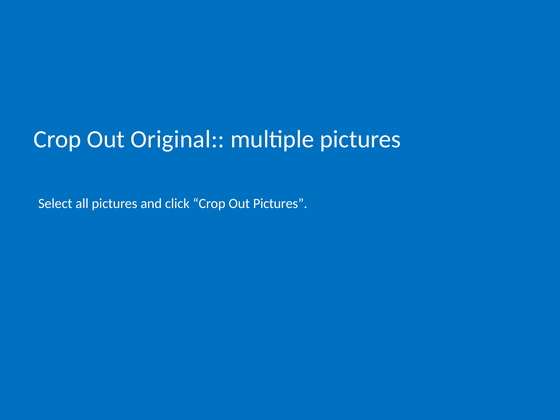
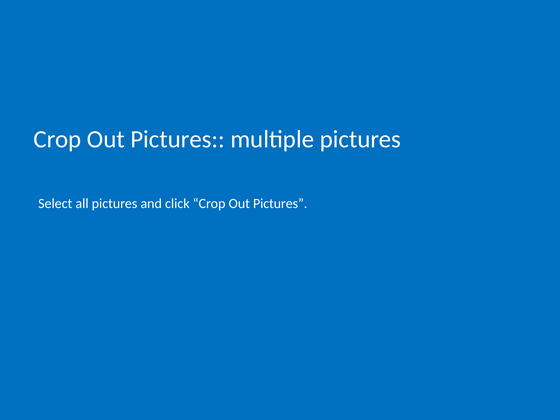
Original: Original -> Pictures (178, 139)
